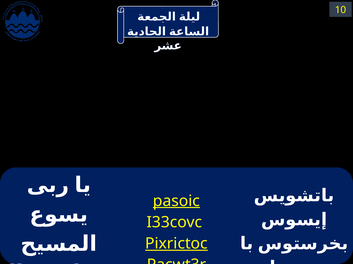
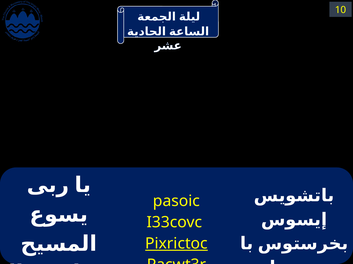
pasoic underline: present -> none (176, 201)
